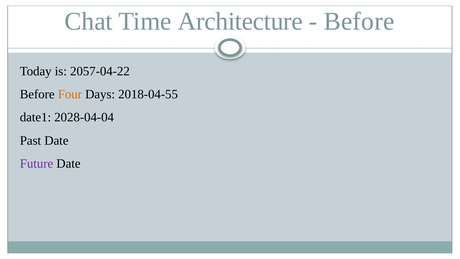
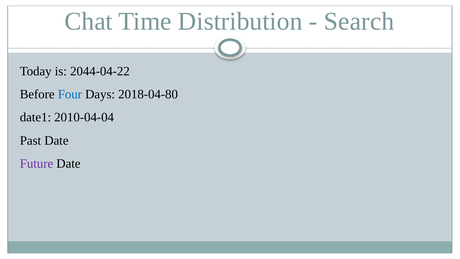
Architecture: Architecture -> Distribution (240, 21)
Before: Before -> Search (359, 21)
2057-04-22: 2057-04-22 -> 2044-04-22 (100, 71)
Four colour: orange -> blue (70, 94)
2018-04-55: 2018-04-55 -> 2018-04-80 (148, 94)
2028-04-04: 2028-04-04 -> 2010-04-04 (84, 117)
